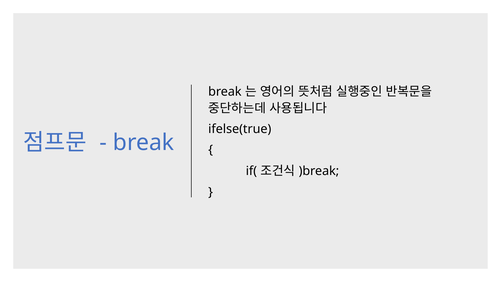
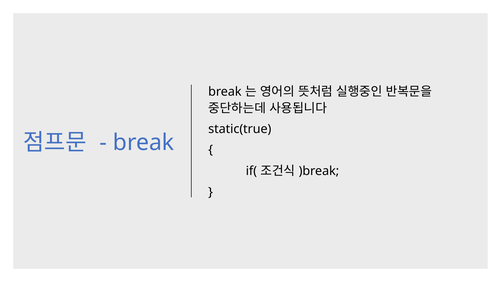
ifelse(true: ifelse(true -> static(true (240, 129)
